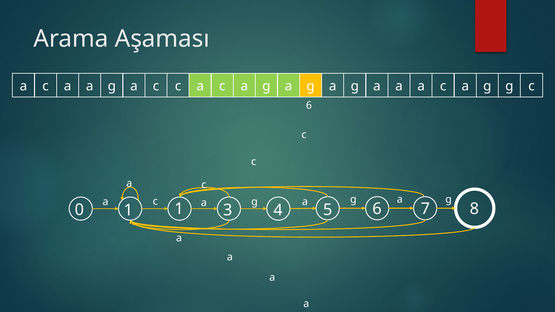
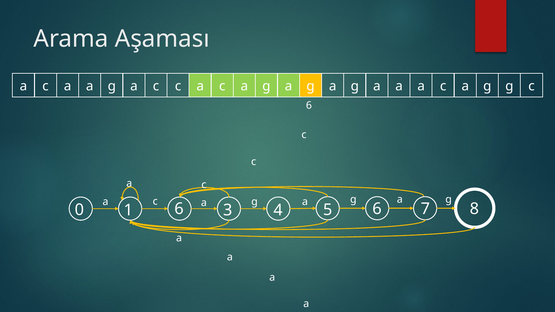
1 1: 1 -> 6 (179, 209)
